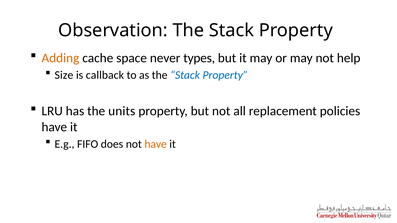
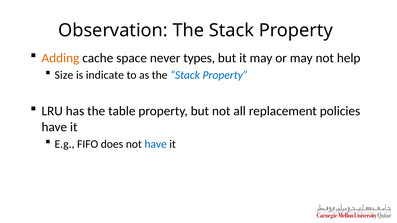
callback: callback -> indicate (105, 75)
units: units -> table (122, 111)
have colour: orange -> blue (156, 144)
